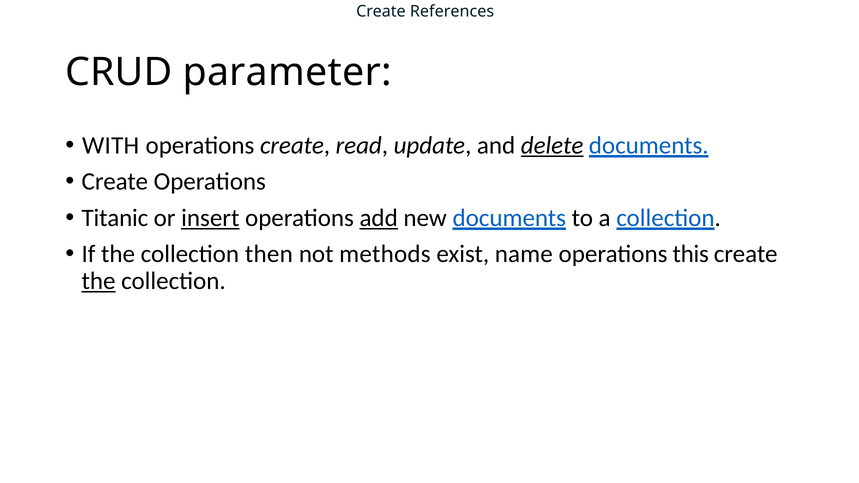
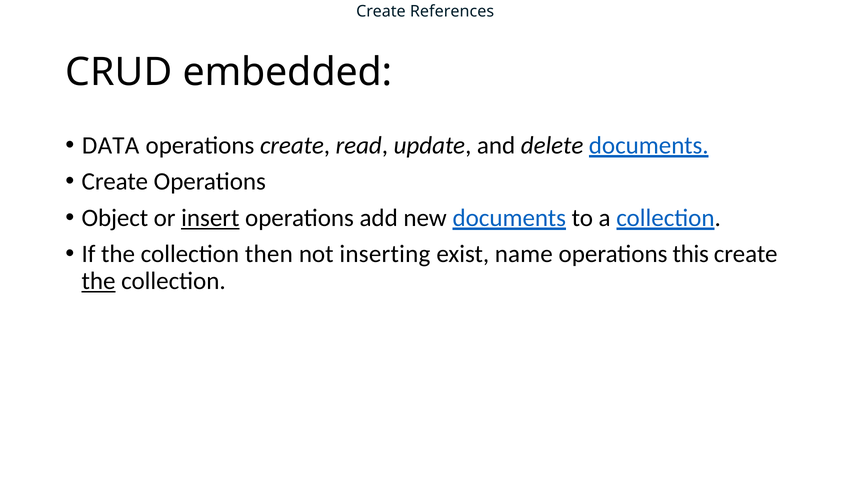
parameter: parameter -> embedded (287, 72)
WITH: WITH -> DATA (111, 146)
delete underline: present -> none (552, 146)
Titanic: Titanic -> Object (115, 218)
add underline: present -> none (379, 218)
methods: methods -> inserting (385, 254)
